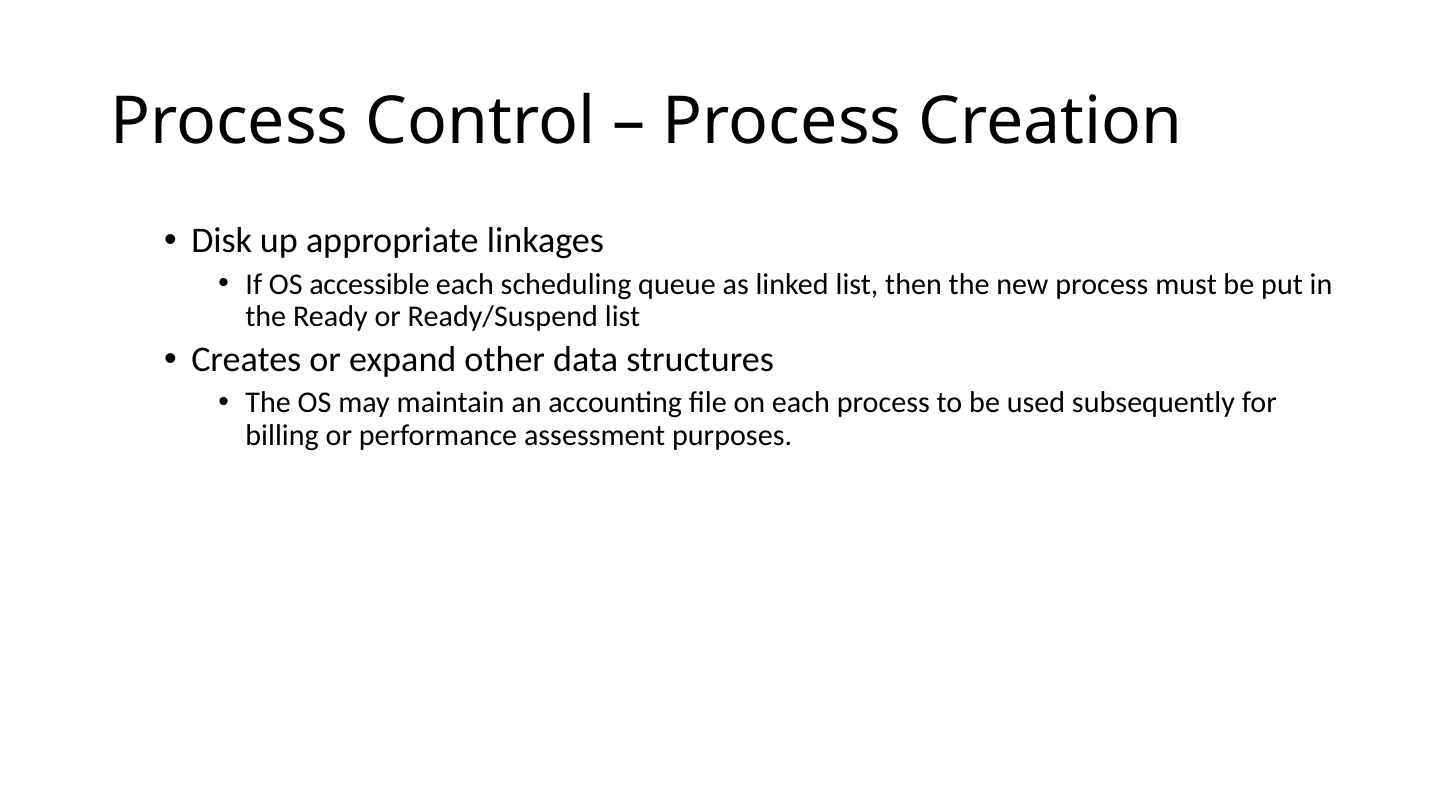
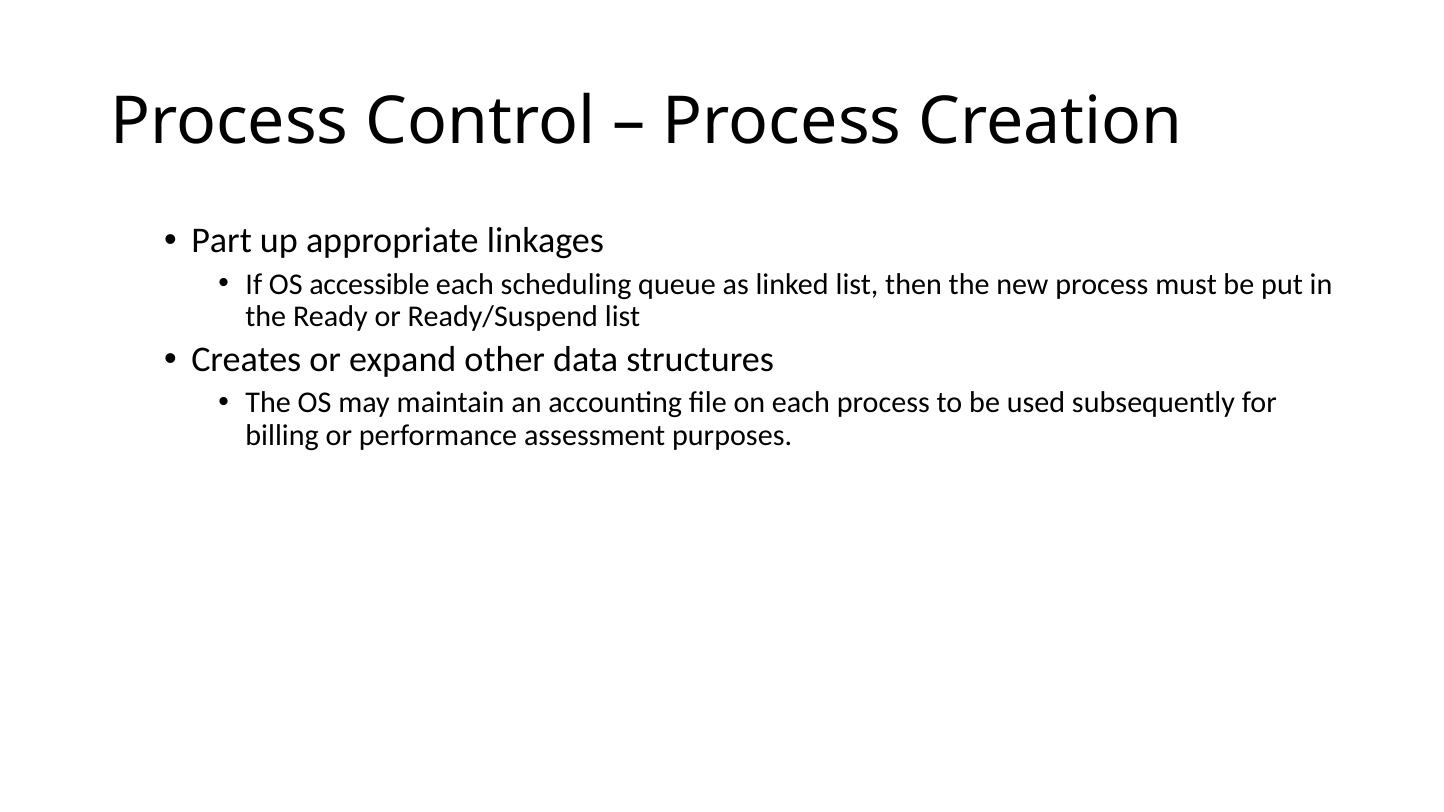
Disk: Disk -> Part (222, 241)
